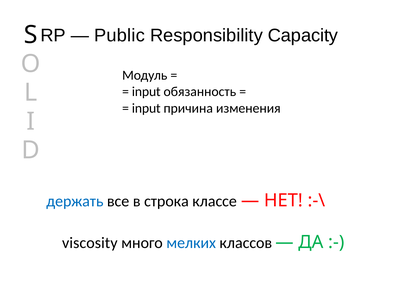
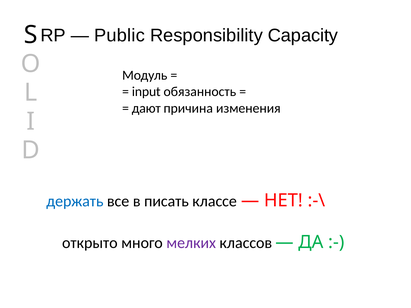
input: input -> дают (146, 108)
строка: строка -> писать (166, 201)
viscosity: viscosity -> открыто (90, 243)
мелких colour: blue -> purple (191, 243)
